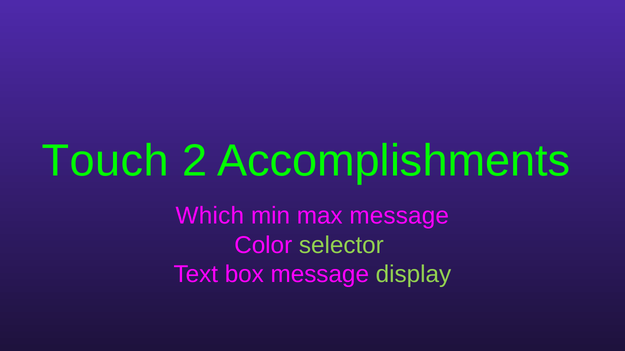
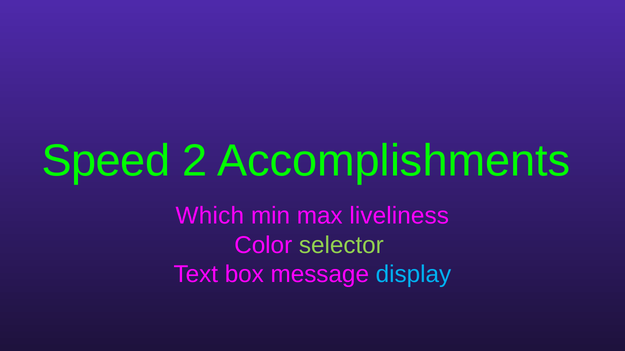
Touch: Touch -> Speed (106, 161)
max message: message -> liveliness (399, 216)
display colour: light green -> light blue (413, 275)
